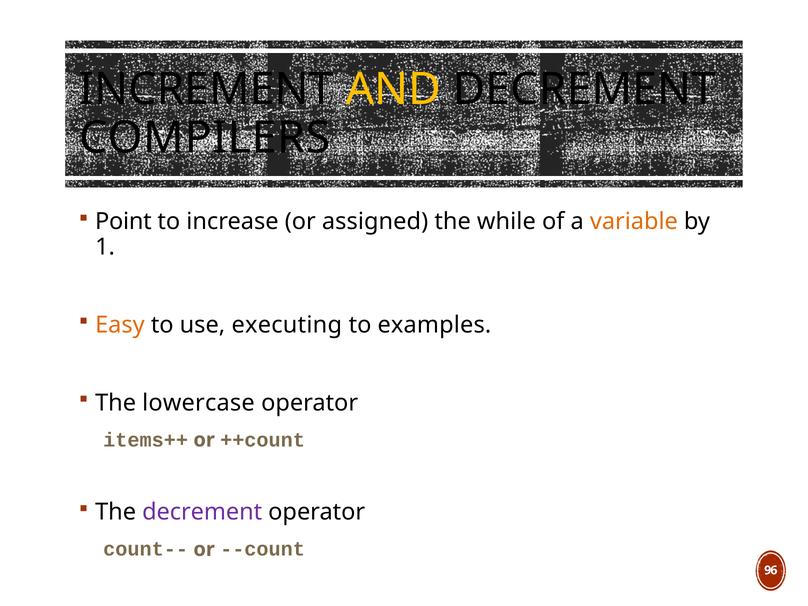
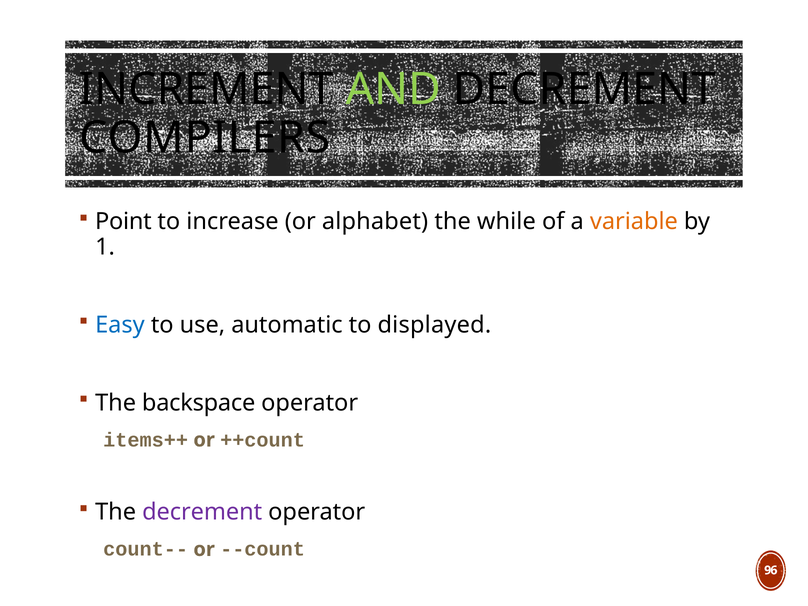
AND colour: yellow -> light green (393, 89)
assigned: assigned -> alphabet (375, 222)
Easy colour: orange -> blue (120, 325)
executing: executing -> automatic (287, 325)
examples: examples -> displayed (434, 325)
lowercase: lowercase -> backspace (199, 403)
